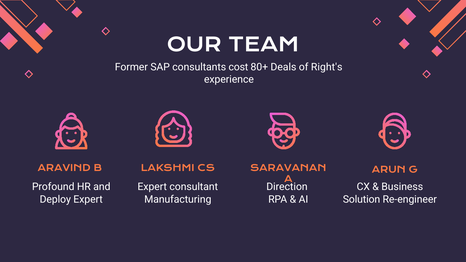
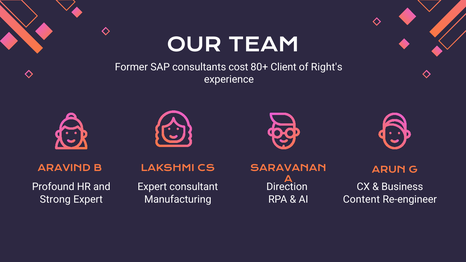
Deals: Deals -> Client (284, 67)
Deploy: Deploy -> Strong (55, 199)
Solution: Solution -> Content (361, 199)
